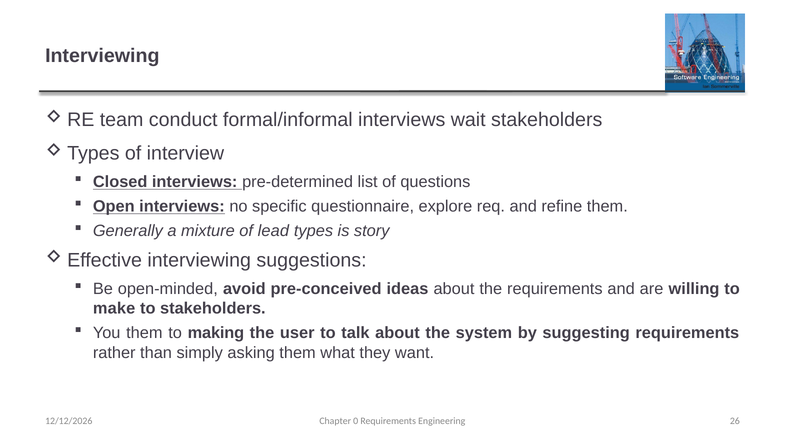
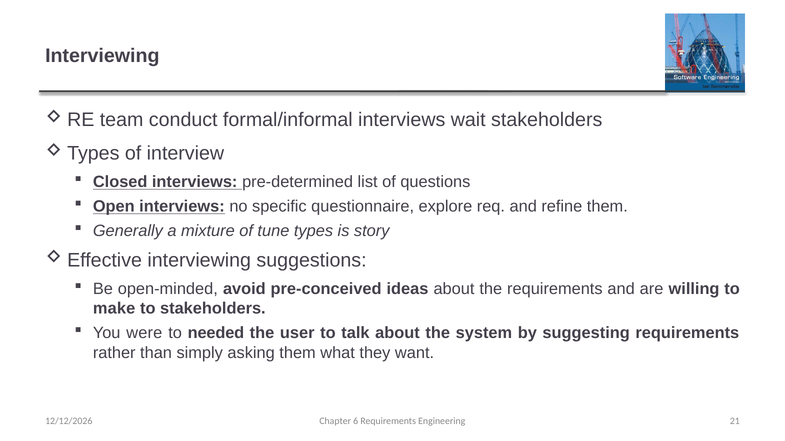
lead: lead -> tune (273, 231)
You them: them -> were (144, 333)
making: making -> needed (216, 333)
0: 0 -> 6 (356, 422)
26: 26 -> 21 (735, 422)
